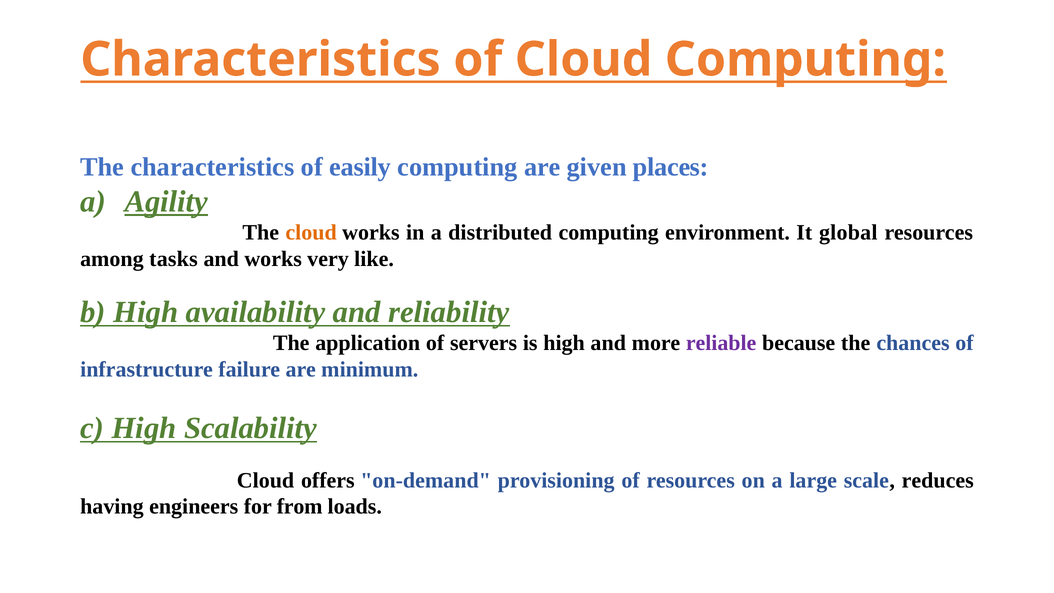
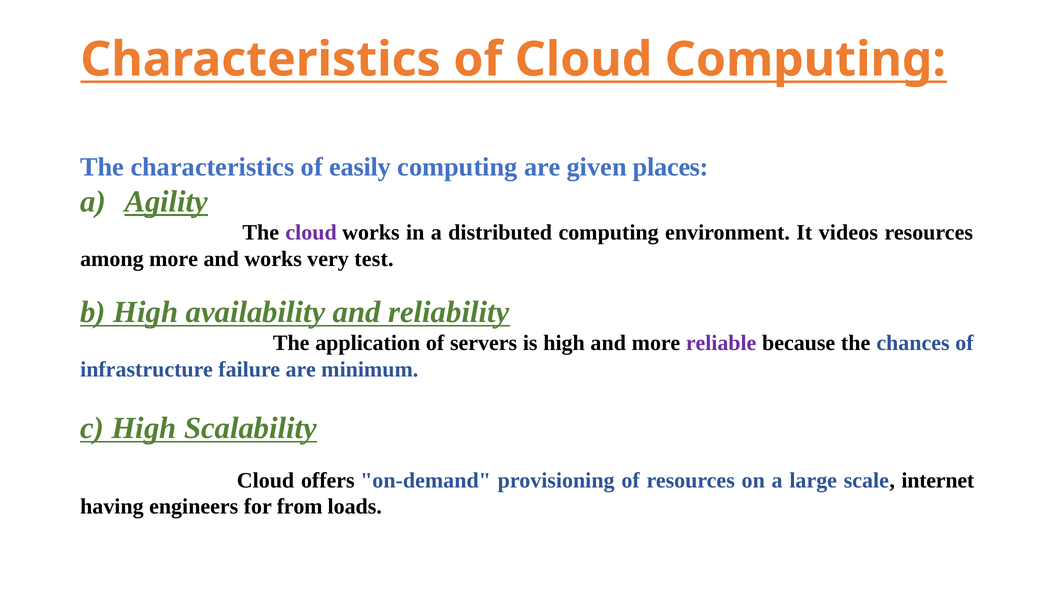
cloud colour: orange -> purple (311, 232)
global: global -> videos (848, 232)
among tasks: tasks -> more (174, 259)
like: like -> test (374, 259)
reduces: reduces -> internet (938, 480)
